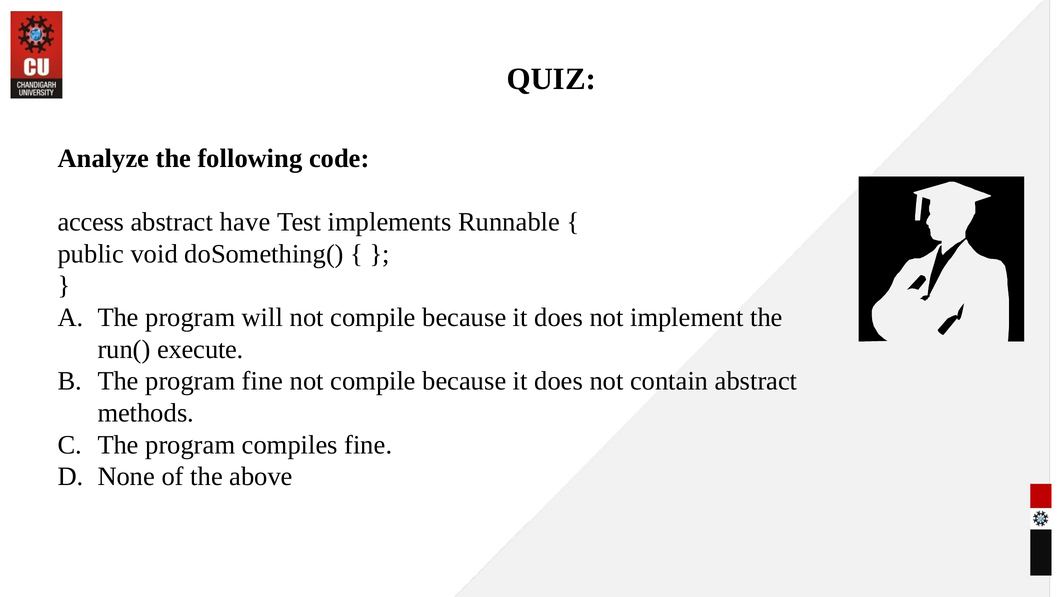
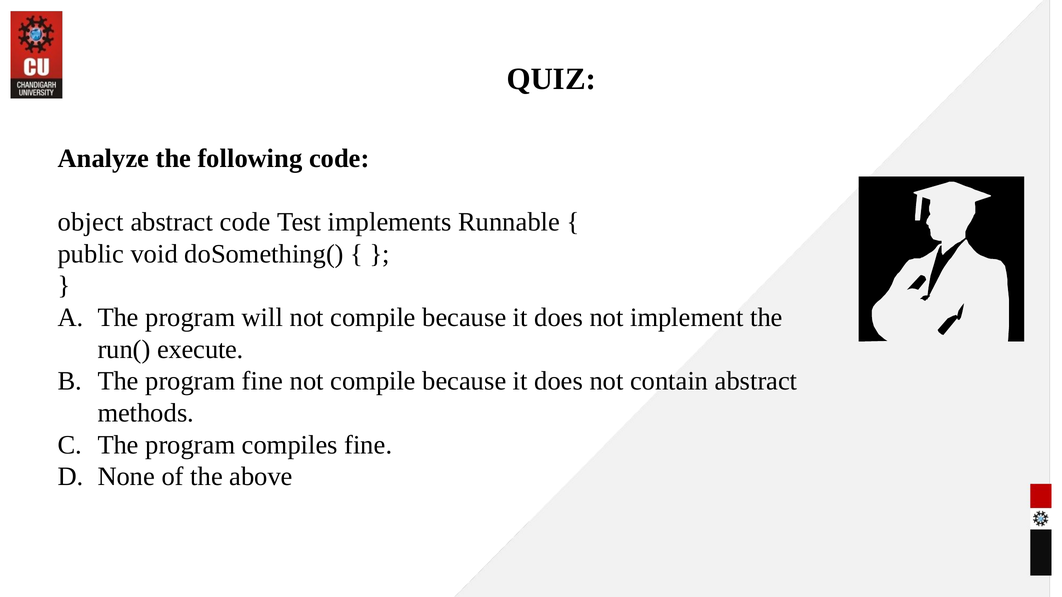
access: access -> object (91, 222)
abstract have: have -> code (245, 222)
